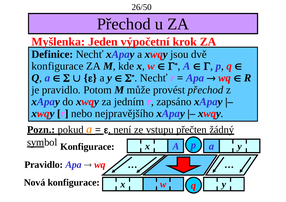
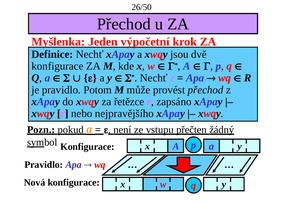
jedním: jedním -> řetězce (129, 102)
